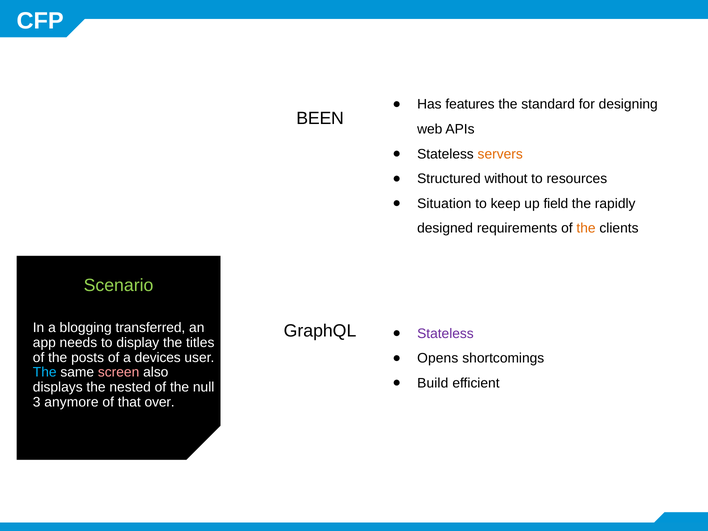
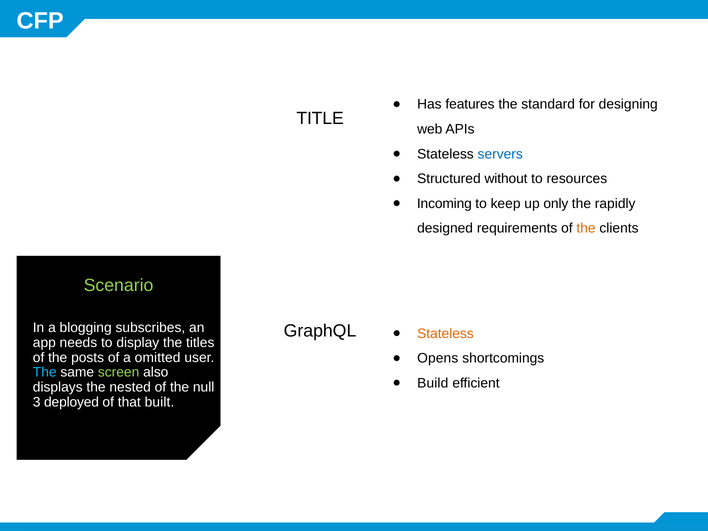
BEEN: BEEN -> TITLE (320, 118)
servers colour: orange -> blue (500, 154)
Situation: Situation -> Incoming (444, 204)
field: field -> only (556, 204)
transferred: transferred -> subscribes (150, 328)
Stateless colour: purple -> orange (445, 334)
devices: devices -> omitted (158, 358)
screen colour: pink -> light green (119, 372)
anymore: anymore -> deployed (72, 402)
over: over -> built (159, 402)
